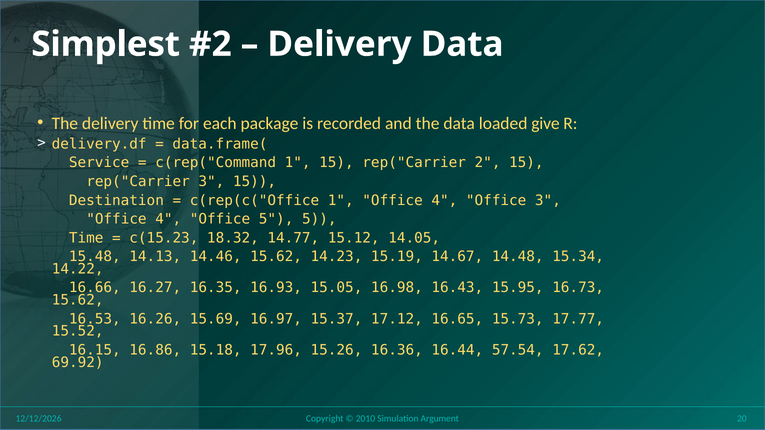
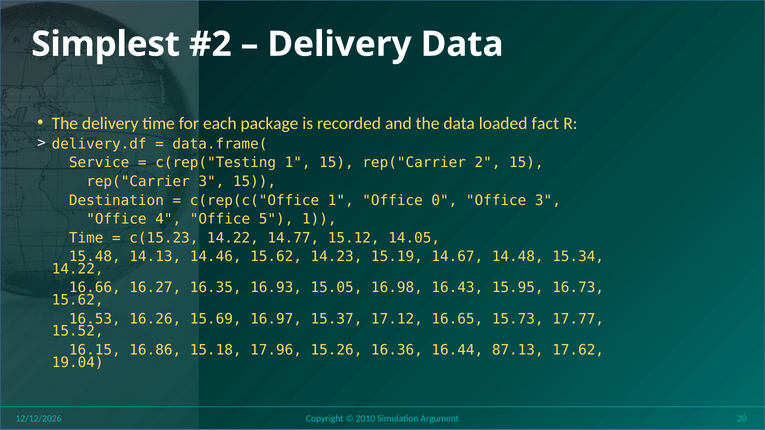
give: give -> fact (545, 124)
c(rep("Command: c(rep("Command -> c(rep("Testing (216, 163)
1 Office 4: 4 -> 0 (444, 200)
5 5: 5 -> 1 (319, 219)
c(15.23 18.32: 18.32 -> 14.22 (233, 238)
57.54: 57.54 -> 87.13 (518, 350)
69.92: 69.92 -> 19.04 (78, 363)
